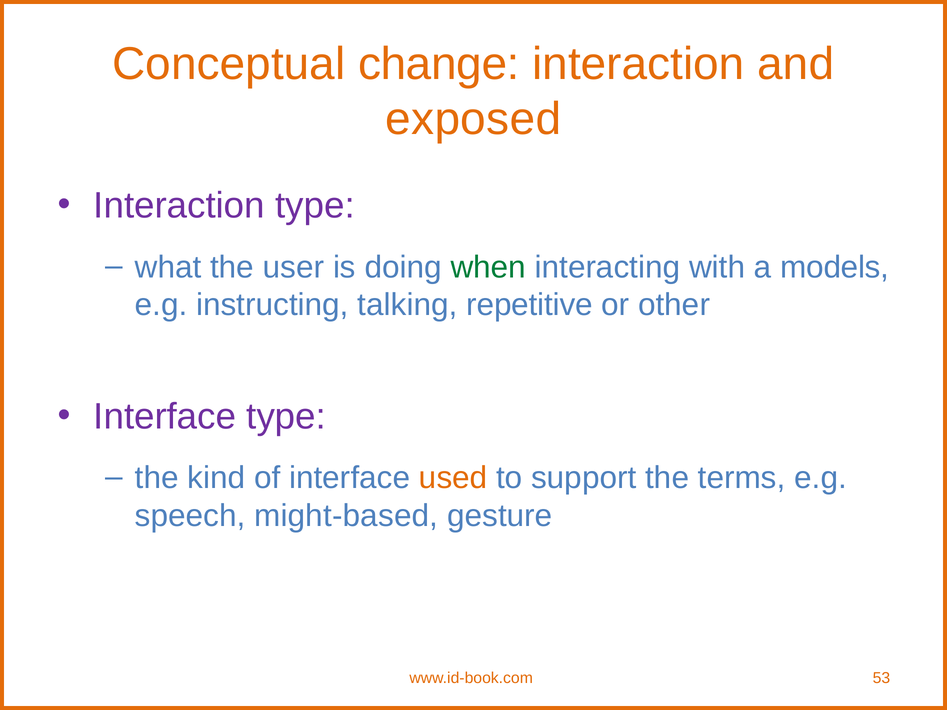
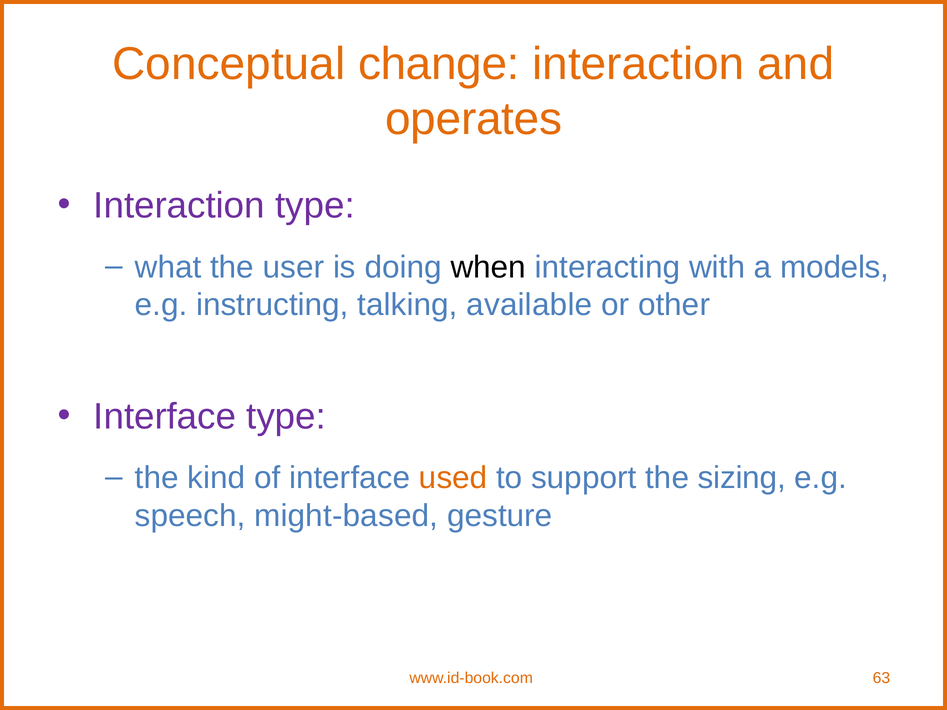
exposed: exposed -> operates (474, 119)
when colour: green -> black (488, 267)
repetitive: repetitive -> available (529, 305)
terms: terms -> sizing (742, 478)
53: 53 -> 63 (881, 678)
